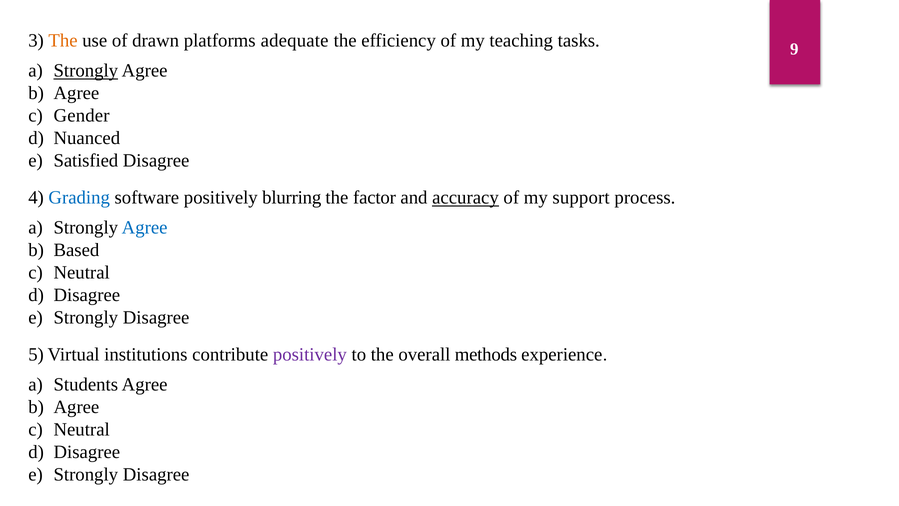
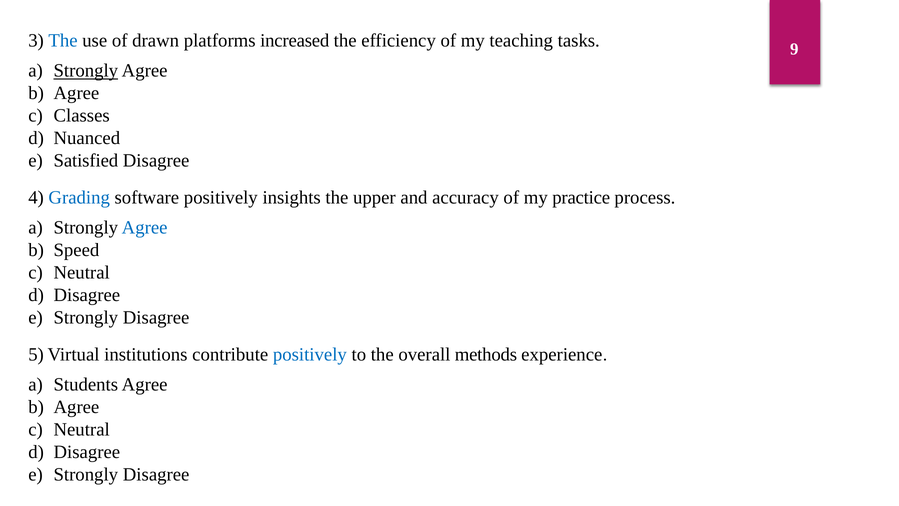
The colour: orange -> blue (63, 41)
adequate: adequate -> increased (295, 41)
Gender: Gender -> Classes (82, 116)
blurring: blurring -> insights (292, 198)
factor: factor -> upper (374, 198)
accuracy underline: present -> none (465, 198)
support: support -> practice (581, 198)
Based: Based -> Speed (76, 250)
positively colour: purple -> blue (310, 354)
